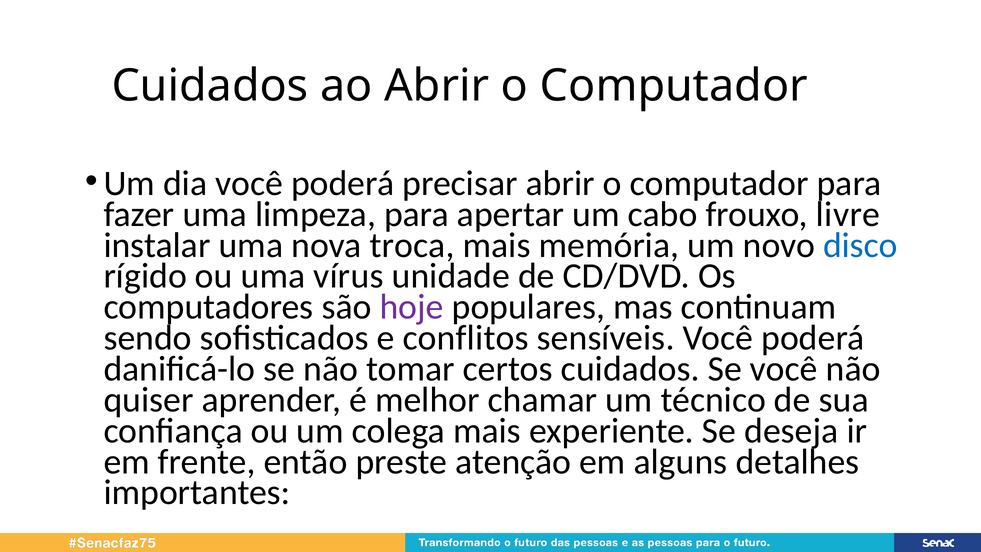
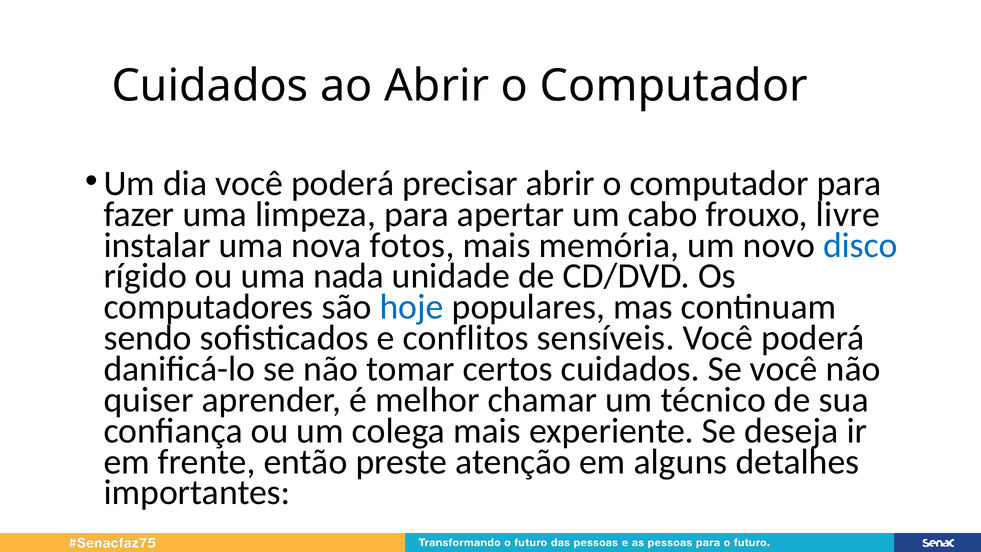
troca: troca -> fotos (412, 245)
vírus: vírus -> nada (349, 276)
hoje colour: purple -> blue (412, 307)
